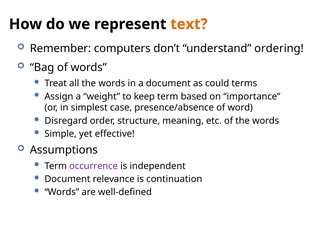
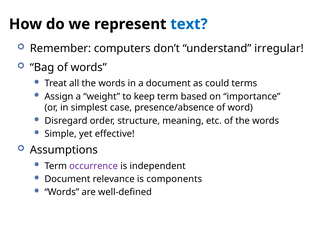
text colour: orange -> blue (189, 24)
ordering: ordering -> irregular (279, 48)
continuation: continuation -> components (174, 178)
